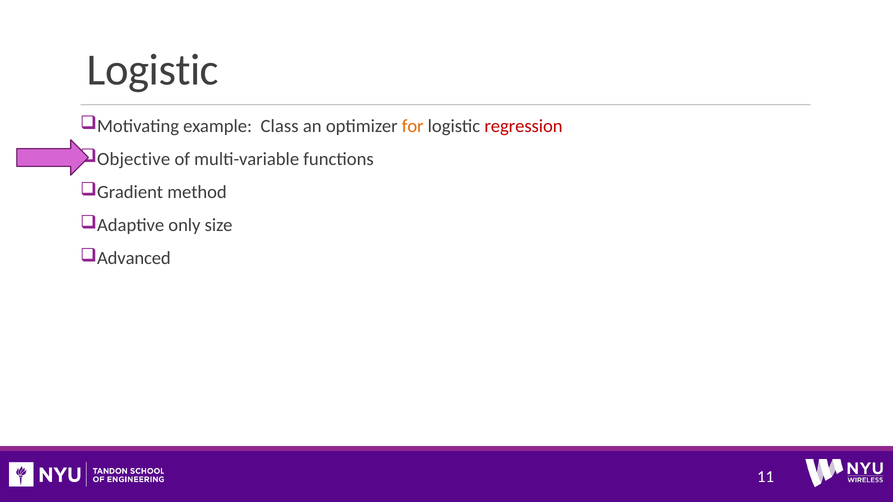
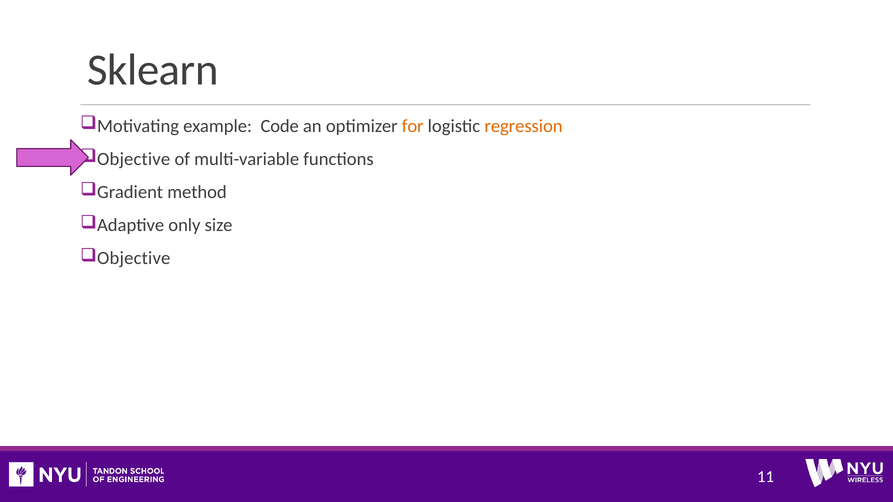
Logistic: Logistic -> Sklearn (153, 70)
Class: Class -> Code (280, 126)
regression colour: red -> orange (523, 126)
Advanced: Advanced -> Objective (134, 259)
